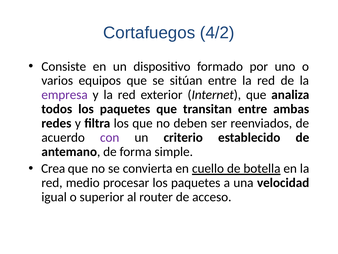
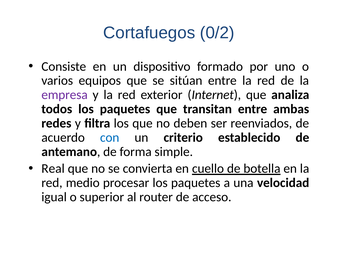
4/2: 4/2 -> 0/2 (217, 33)
con colour: purple -> blue (110, 137)
Crea: Crea -> Real (53, 168)
